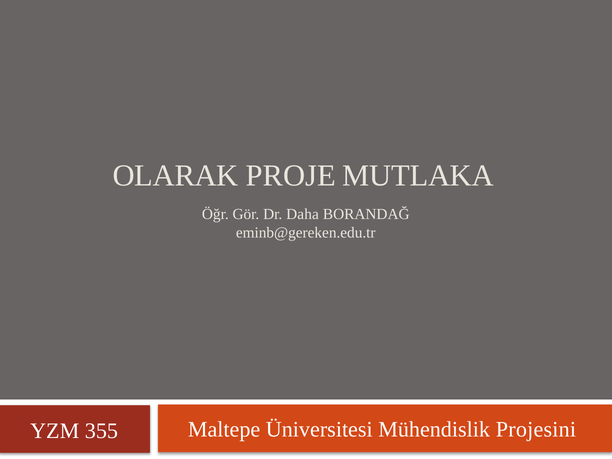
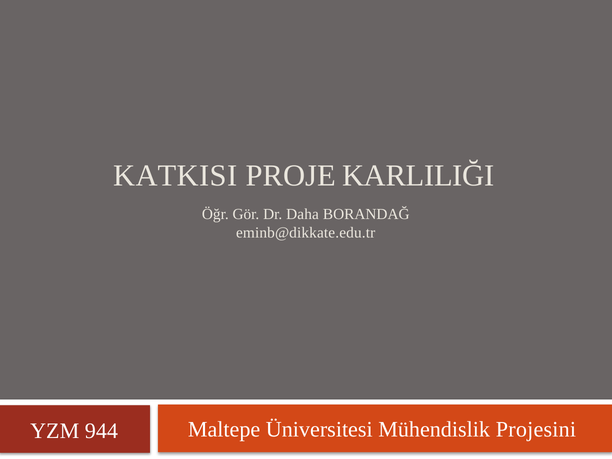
OLARAK: OLARAK -> KATKISI (175, 176)
MUTLAKA: MUTLAKA -> KARLILIĞI (418, 176)
eminb@gereken.edu.tr: eminb@gereken.edu.tr -> eminb@dikkate.edu.tr (306, 233)
355: 355 -> 944 (101, 431)
